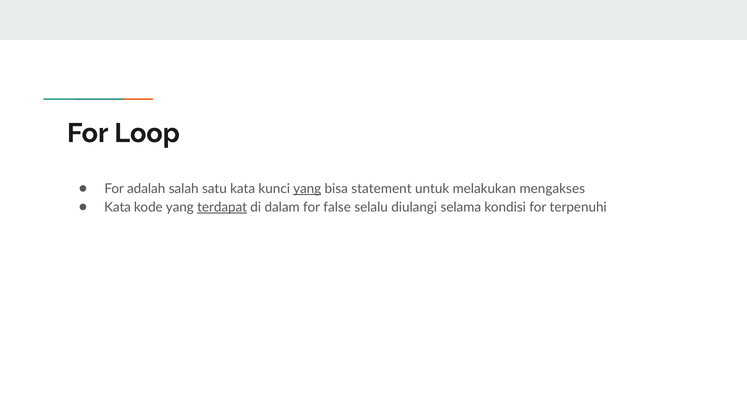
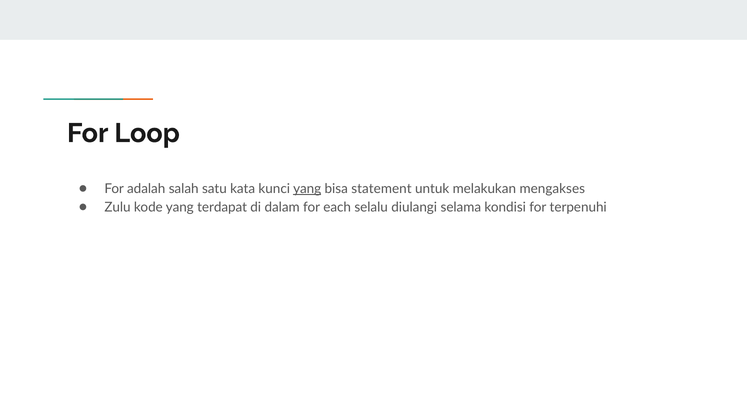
Kata: Kata -> Zulu (118, 207)
terdapat underline: present -> none (222, 207)
false: false -> each (337, 207)
